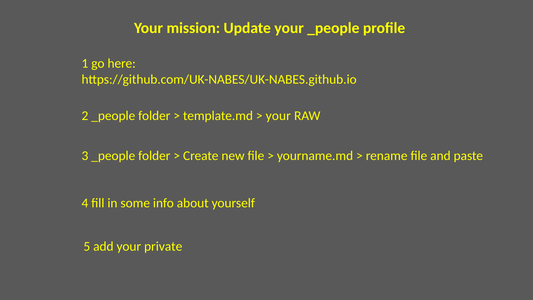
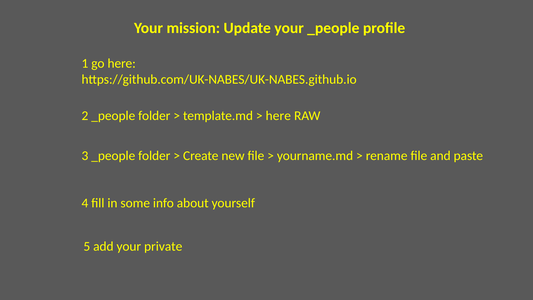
your: your -> here (278, 116)
